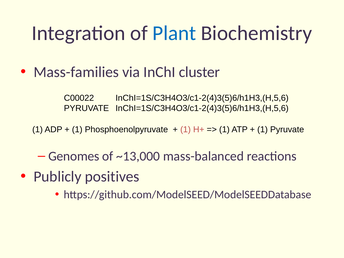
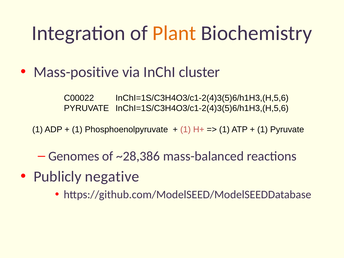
Plant colour: blue -> orange (174, 33)
Mass-families: Mass-families -> Mass-positive (76, 72)
~13,000: ~13,000 -> ~28,386 (138, 156)
positives: positives -> negative (112, 177)
